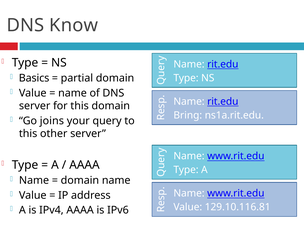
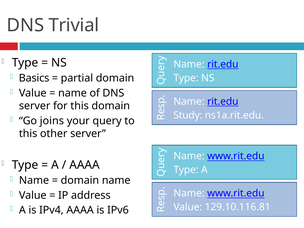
Know: Know -> Trivial (74, 25)
Bring: Bring -> Study (188, 115)
